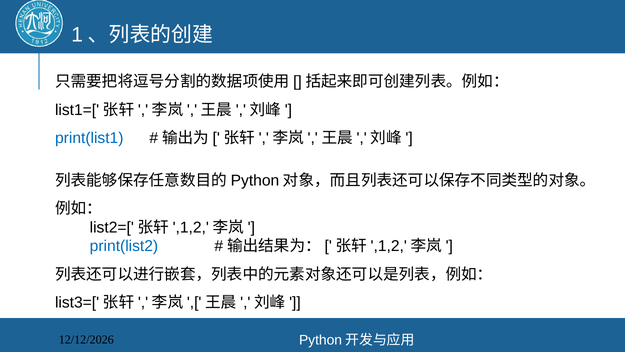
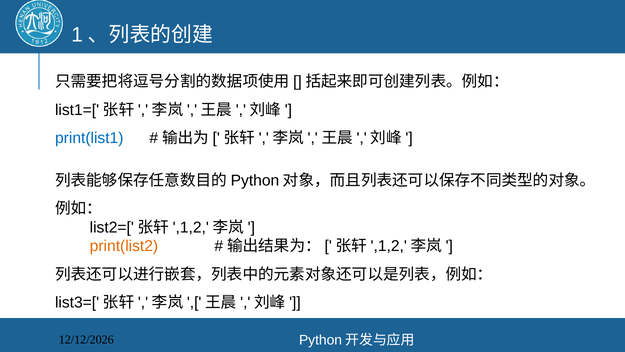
print(list2 colour: blue -> orange (124, 246)
